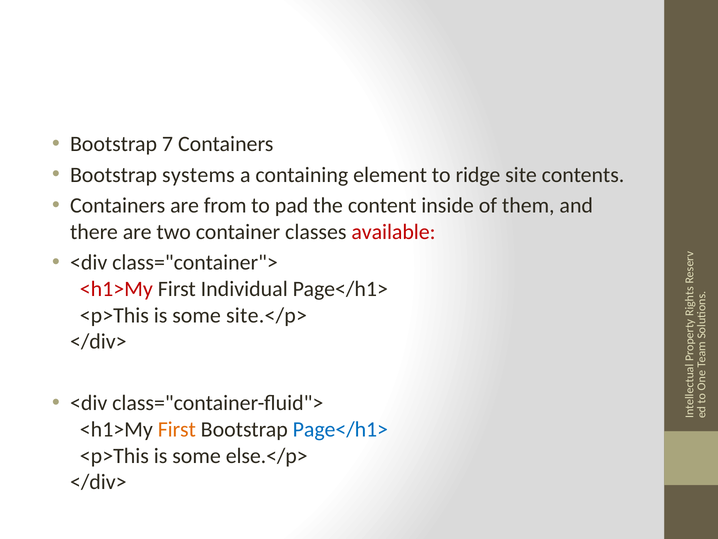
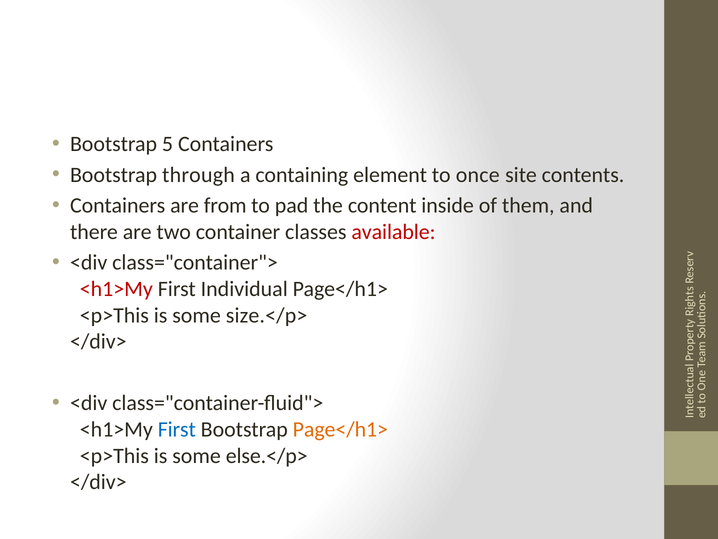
7: 7 -> 5 (168, 144)
systems: systems -> through (198, 175)
ridge: ridge -> once (478, 175)
site.</p>: site.</p> -> size.</p> (267, 315)
First colour: orange -> blue (177, 429)
Page</h1> colour: blue -> orange (340, 429)
